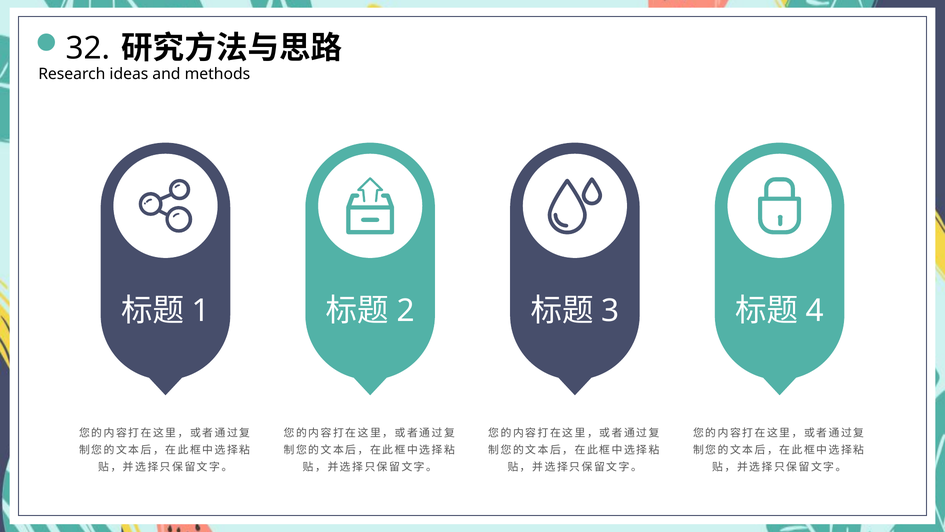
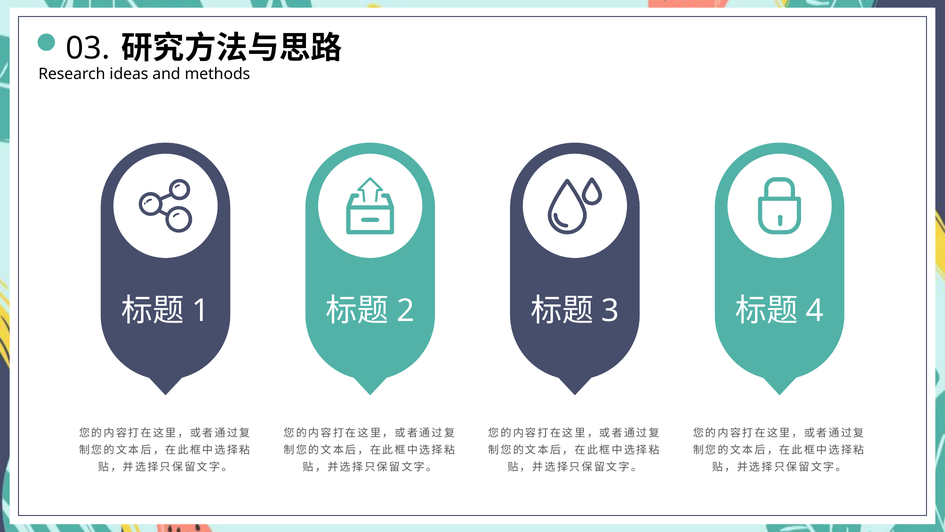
32: 32 -> 03 (88, 48)
